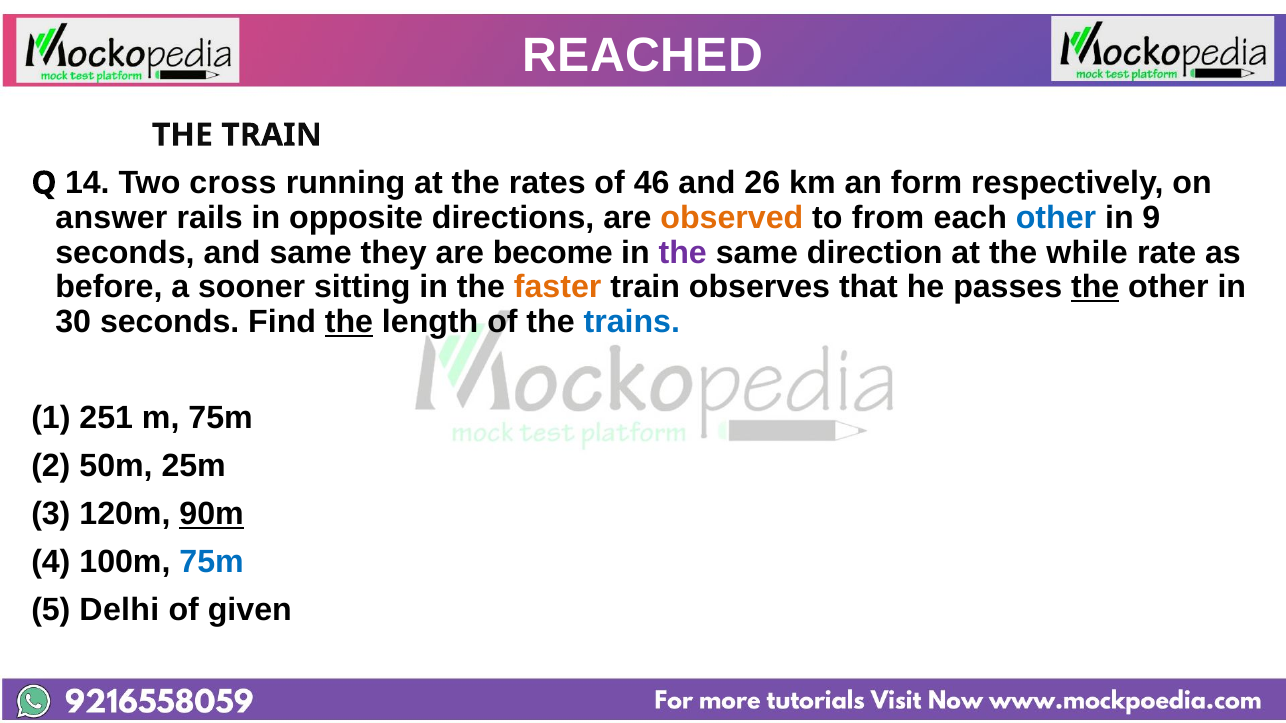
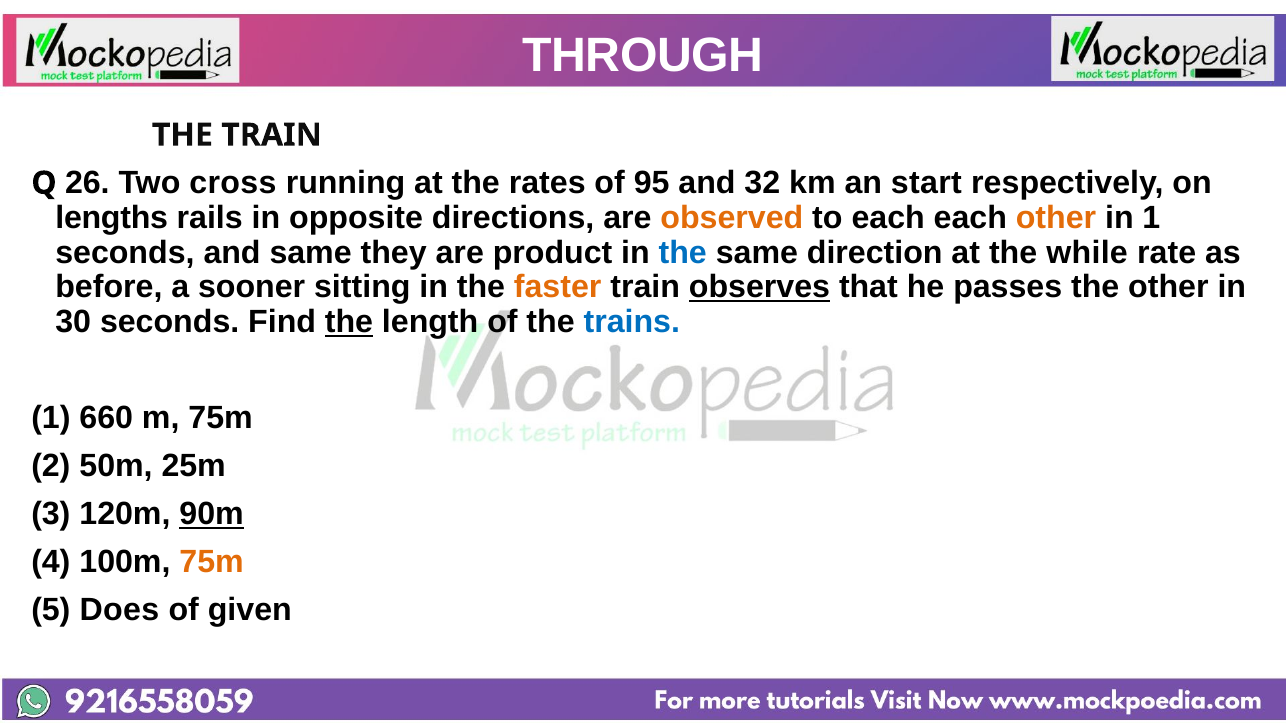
REACHED: REACHED -> THROUGH (643, 55)
14: 14 -> 26 (87, 183)
46: 46 -> 95 (652, 183)
26: 26 -> 32 (762, 183)
form: form -> start (926, 183)
answer: answer -> lengths (112, 218)
to from: from -> each (888, 218)
other colour: blue -> orange (1056, 218)
in 9: 9 -> 1 (1151, 218)
become: become -> product (553, 253)
the colour: purple -> blue (683, 253)
observes underline: none -> present (760, 287)
the underline: present -> none (1095, 287)
251: 251 -> 660 (106, 418)
75m colour: blue -> orange (212, 563)
Delhi: Delhi -> Does (119, 611)
